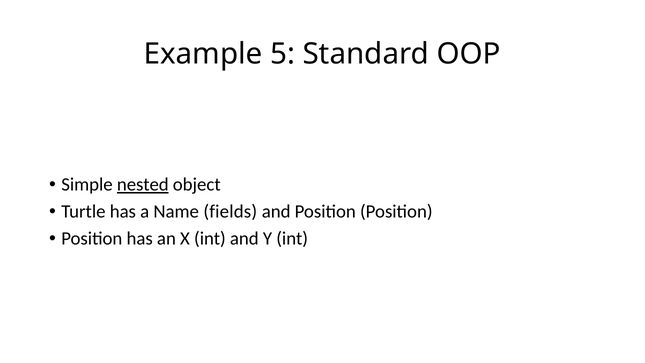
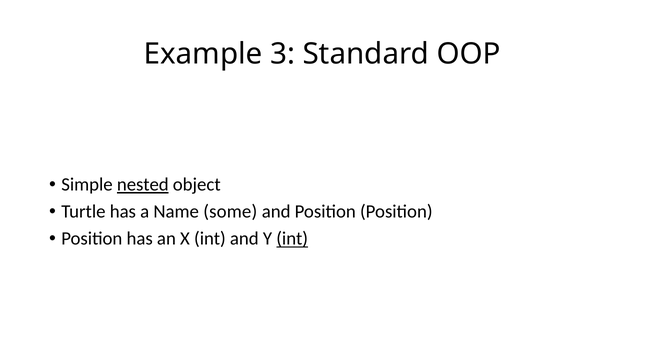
5: 5 -> 3 (283, 54)
fields: fields -> some (230, 212)
int underline: none -> present (292, 239)
